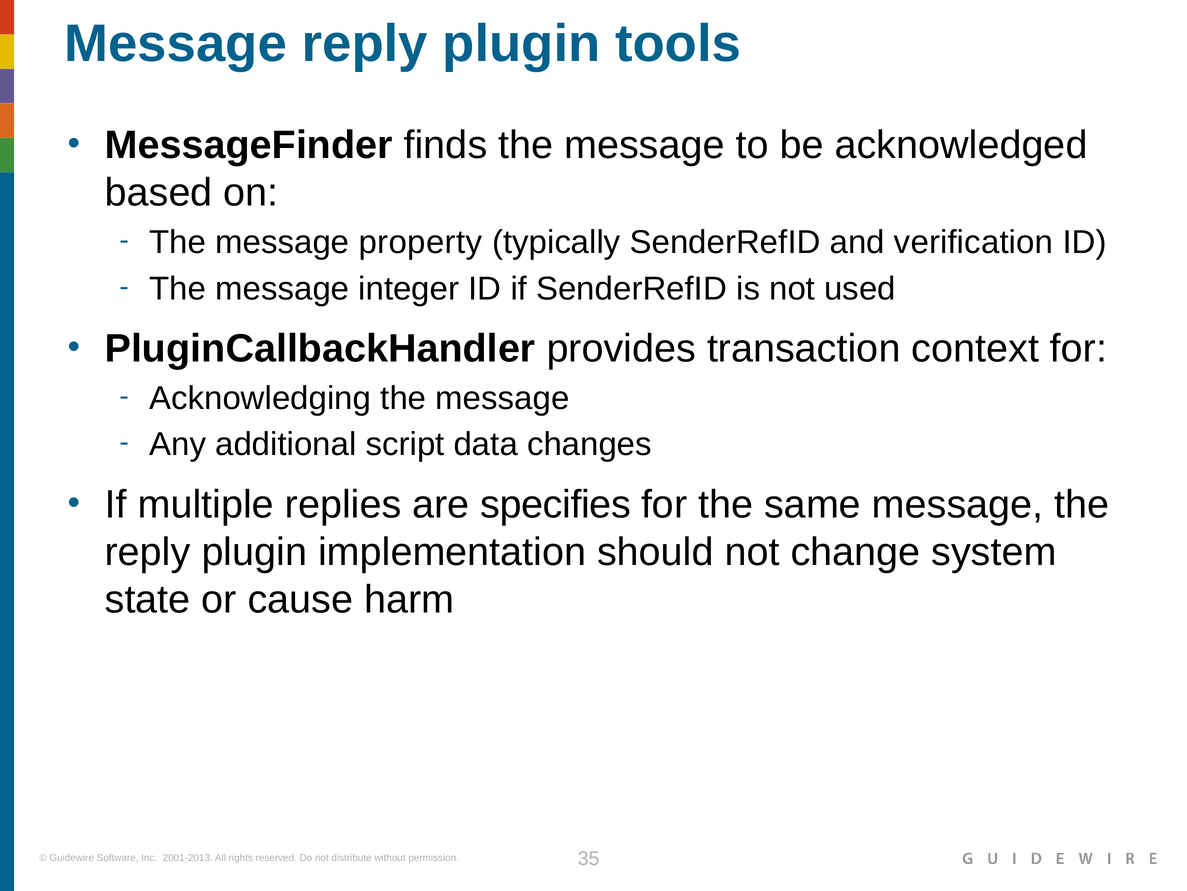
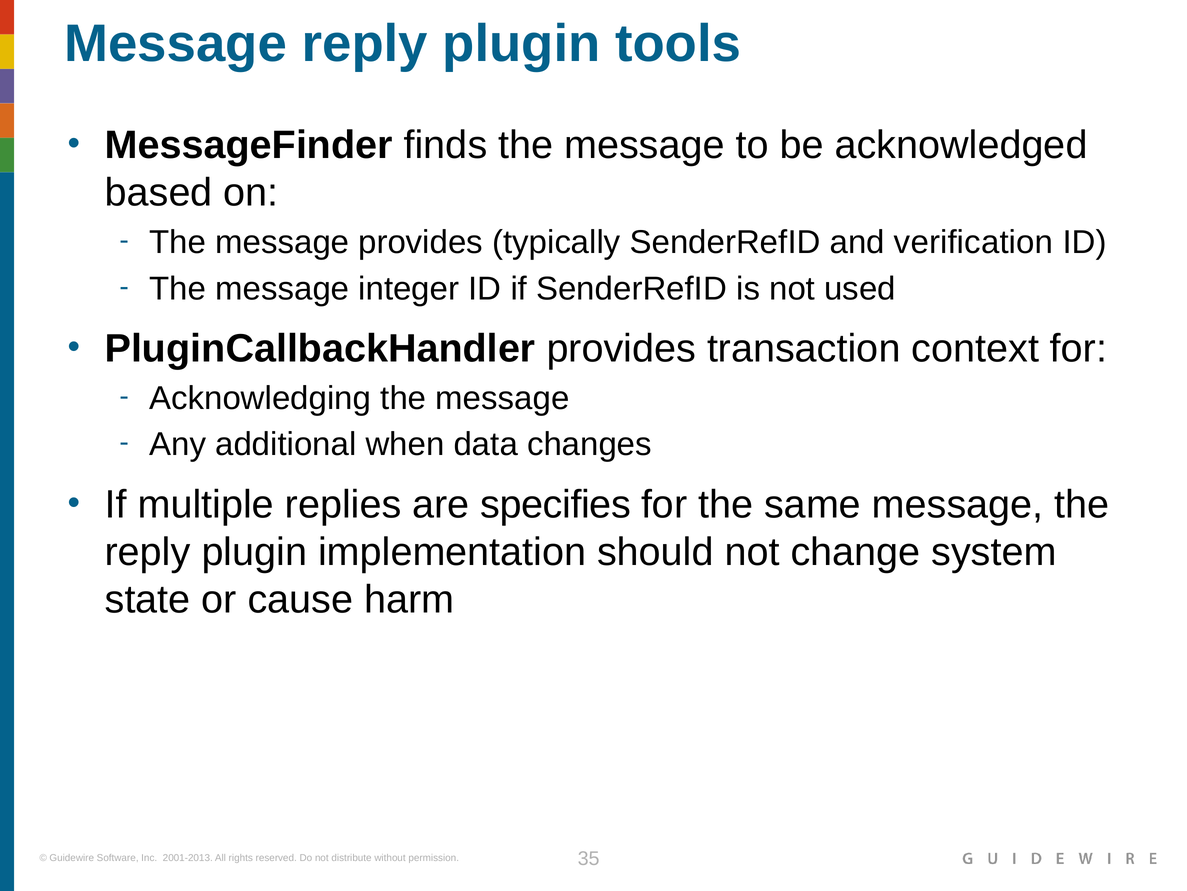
message property: property -> provides (421, 242)
script: script -> when (405, 444)
